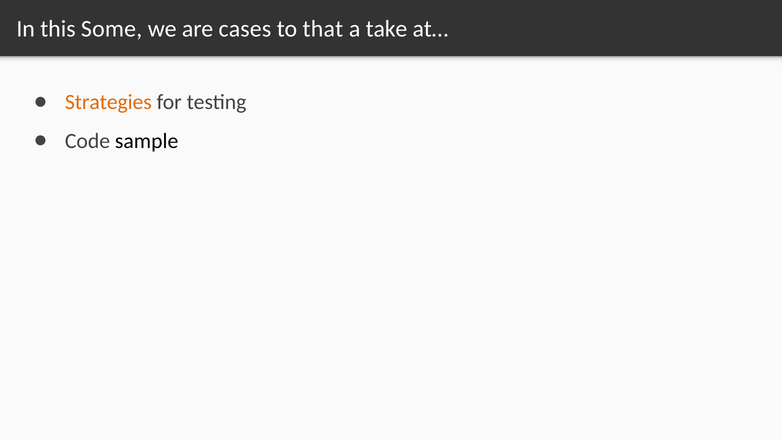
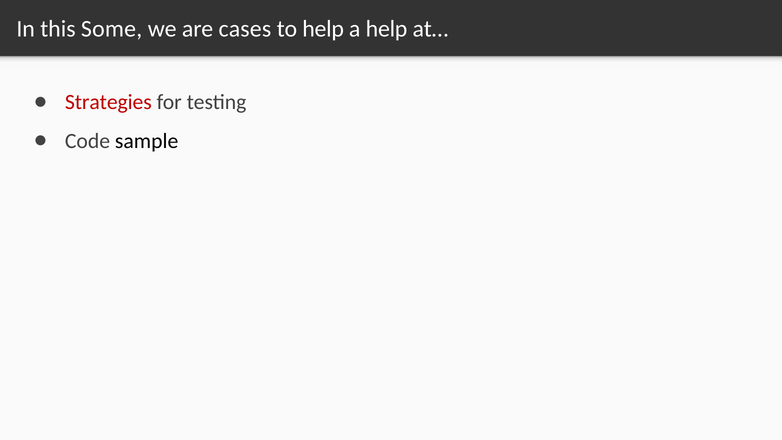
to that: that -> help (323, 29)
a take: take -> help (387, 29)
Strategies colour: orange -> red (108, 102)
